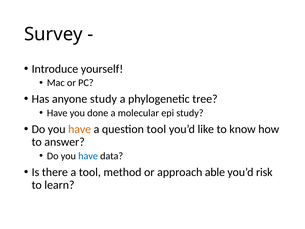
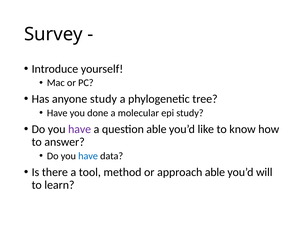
have colour: orange -> purple (80, 129)
question tool: tool -> able (156, 129)
risk: risk -> will (264, 172)
